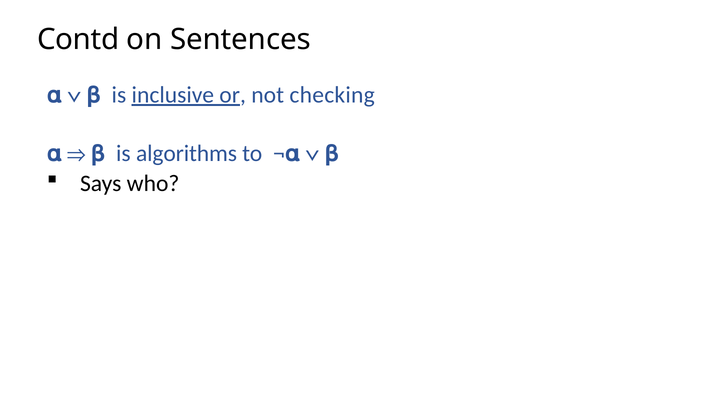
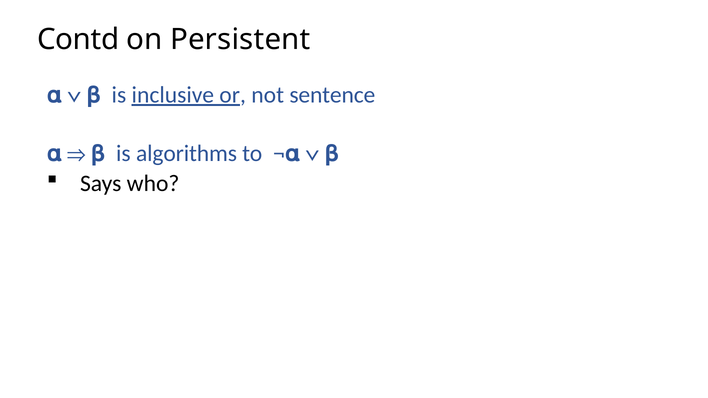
Sentences: Sentences -> Persistent (240, 40)
checking: checking -> sentence (332, 95)
